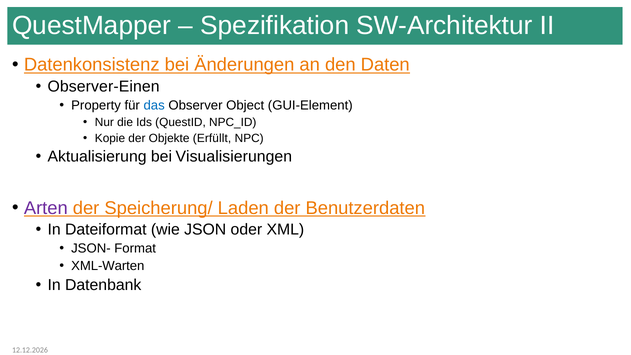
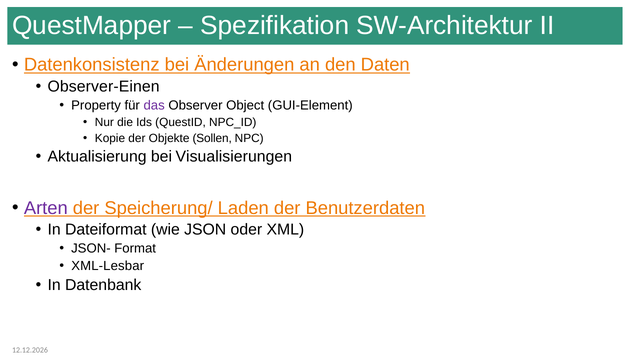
das colour: blue -> purple (154, 106)
Erfüllt: Erfüllt -> Sollen (212, 138)
XML-Warten: XML-Warten -> XML-Lesbar (108, 266)
